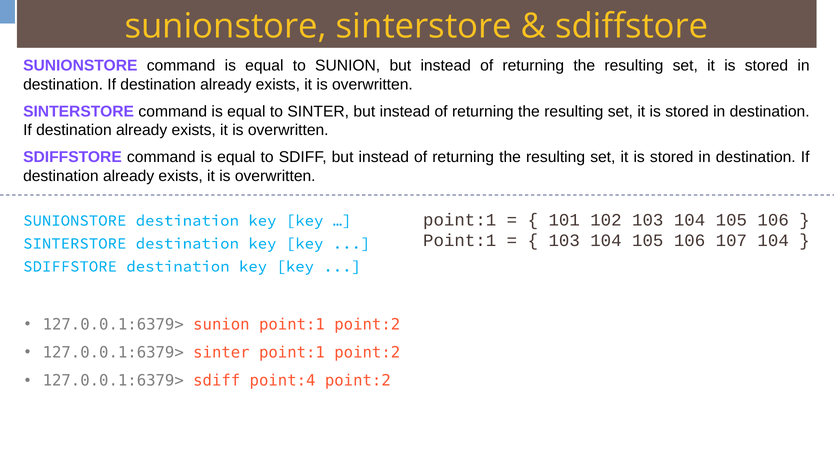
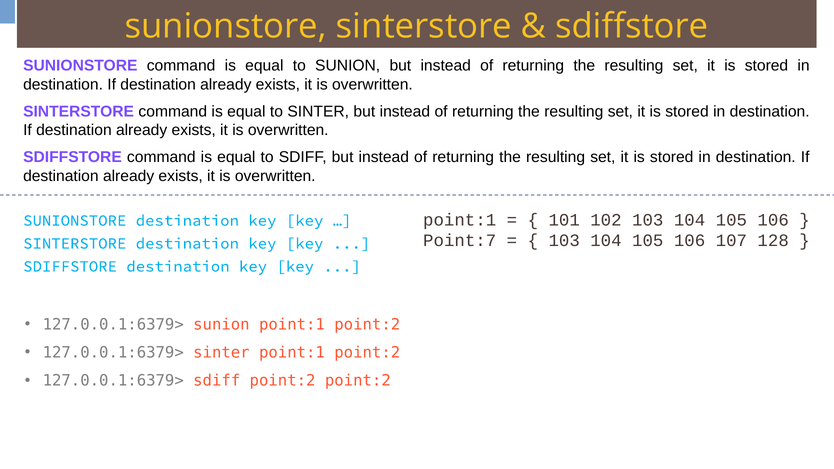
Point:1: Point:1 -> Point:7 (460, 241)
107 104: 104 -> 128 (773, 241)
sdiff point:4: point:4 -> point:2 (283, 381)
